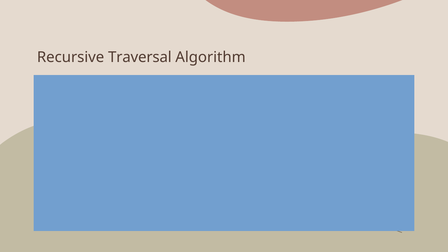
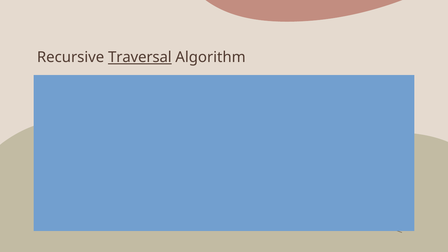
Traversal underline: none -> present (140, 57)
